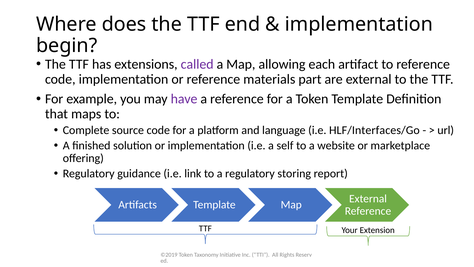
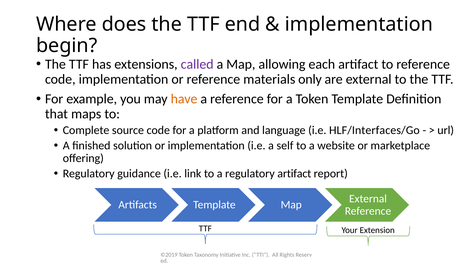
part: part -> only (310, 79)
have colour: purple -> orange (184, 99)
regulatory storing: storing -> artifact (294, 173)
